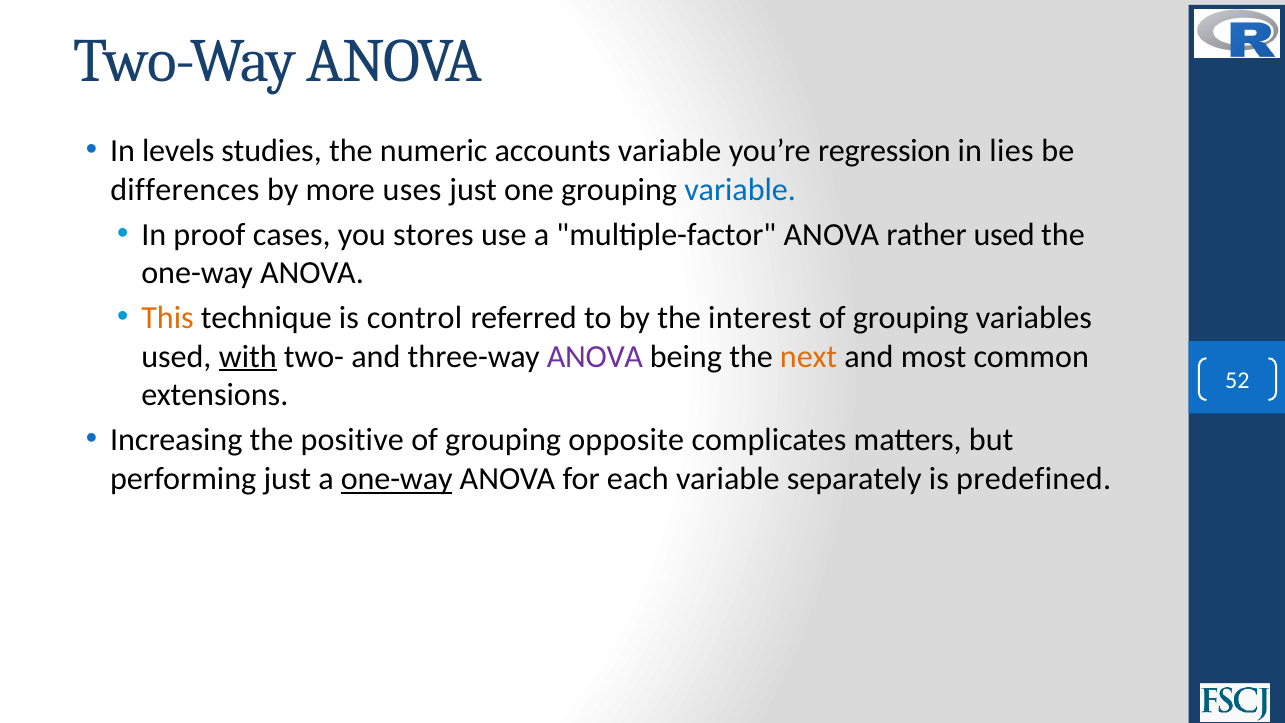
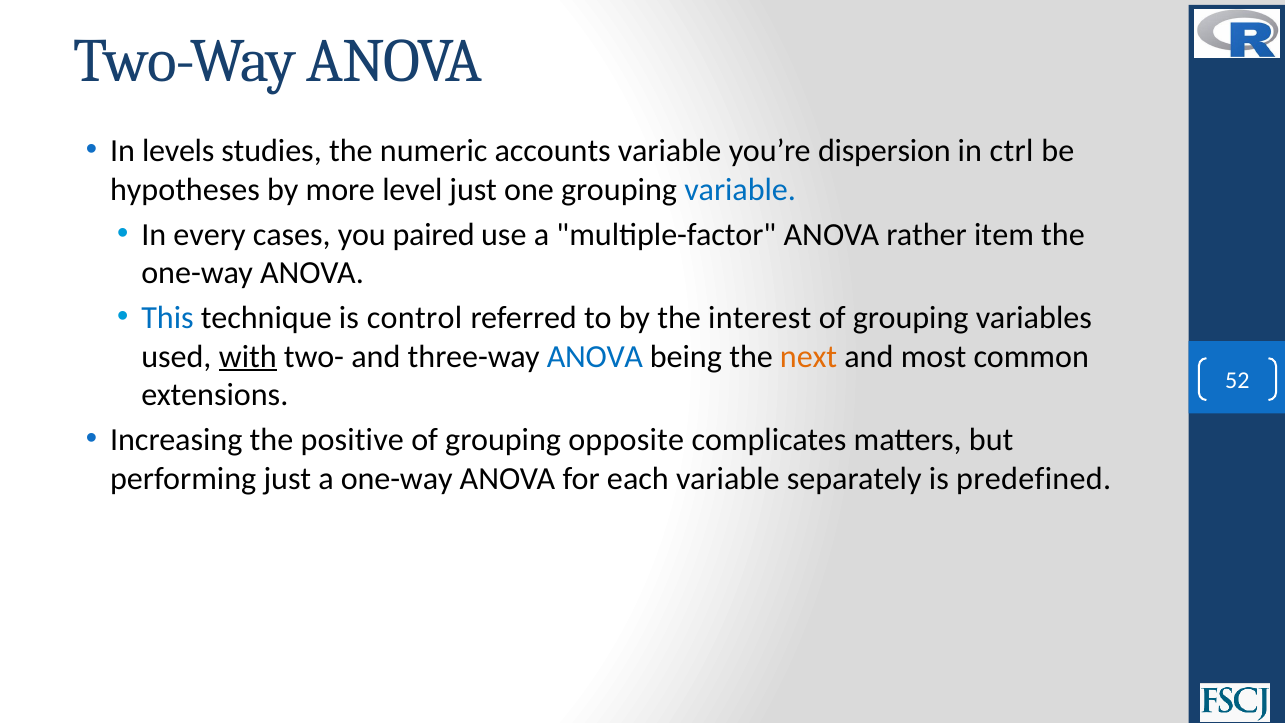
regression: regression -> dispersion (884, 151)
lies: lies -> ctrl (1012, 151)
differences: differences -> hypotheses (185, 190)
uses: uses -> level (412, 190)
proof: proof -> every (210, 234)
stores: stores -> paired (434, 234)
rather used: used -> item (1004, 234)
This colour: orange -> blue (168, 318)
ANOVA colour: purple -> blue (595, 357)
one-way underline: present -> none (397, 479)
